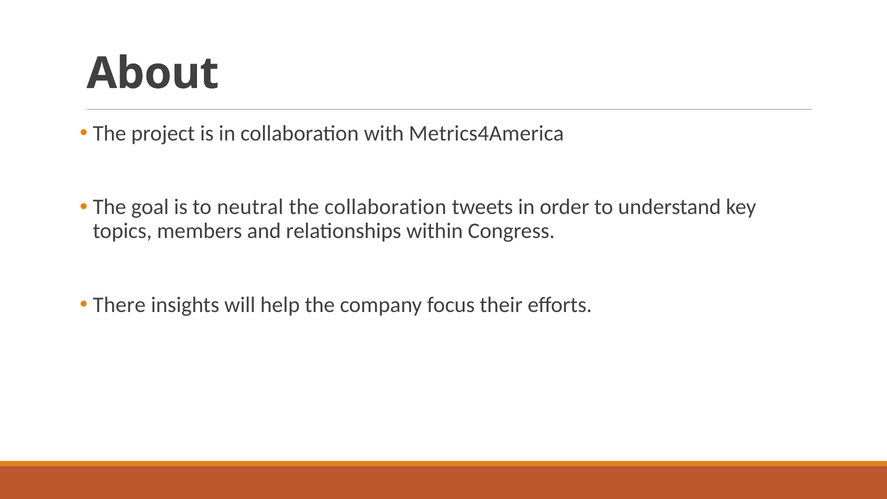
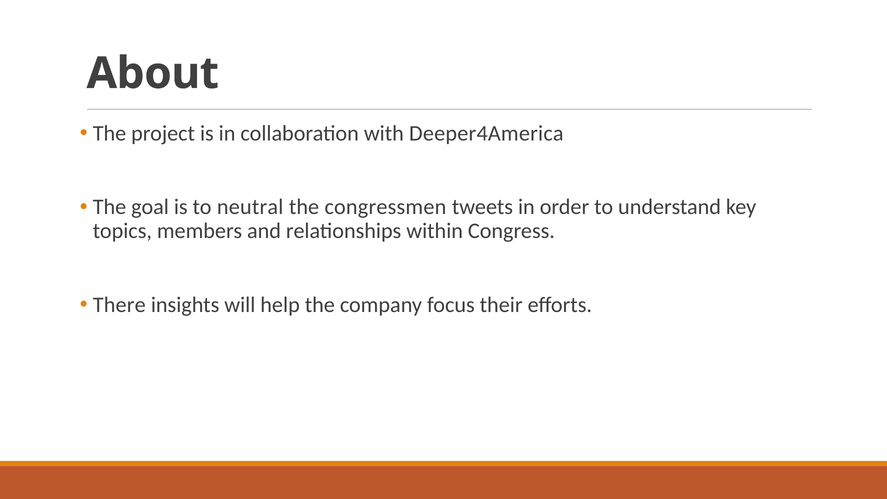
Metrics4America: Metrics4America -> Deeper4America (486, 133)
the collaboration: collaboration -> congressmen (385, 207)
